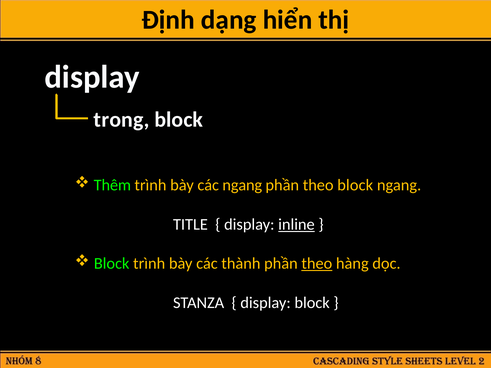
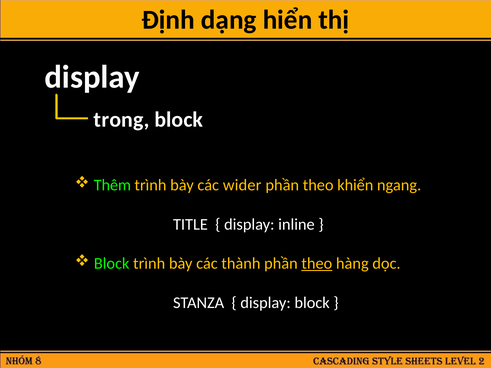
các ngang: ngang -> wider (242, 185)
theo block: block -> khiển (355, 185)
inline underline: present -> none (296, 224)
